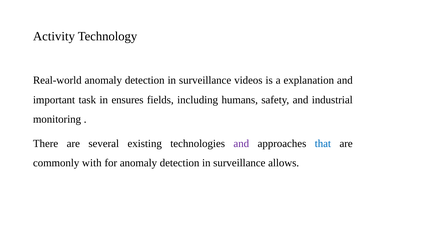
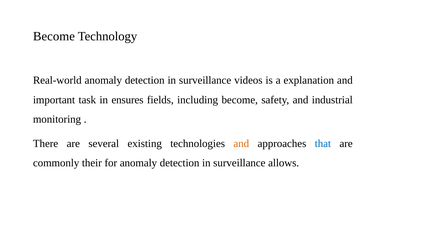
Activity: Activity -> Become (54, 36)
including humans: humans -> become (240, 100)
and colour: purple -> orange (241, 143)
with: with -> their (92, 163)
